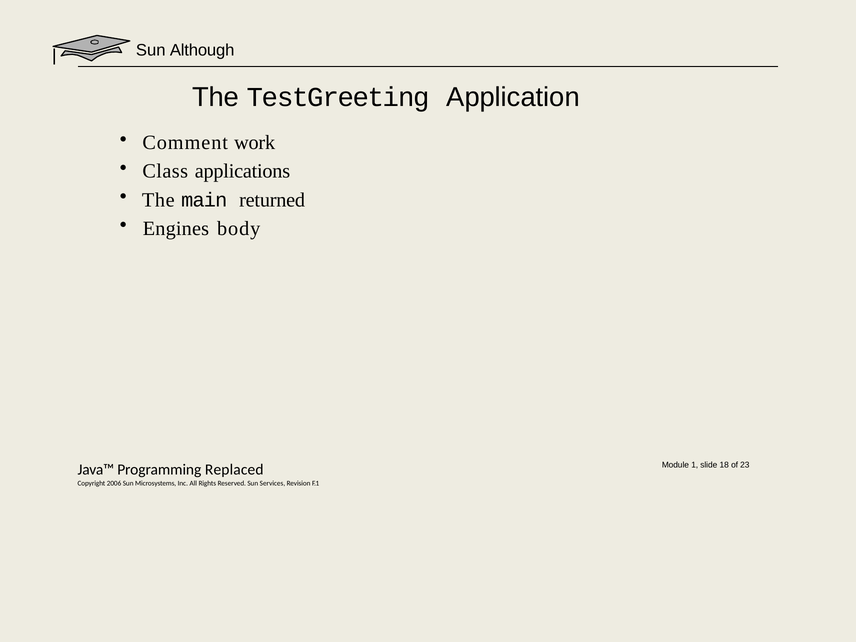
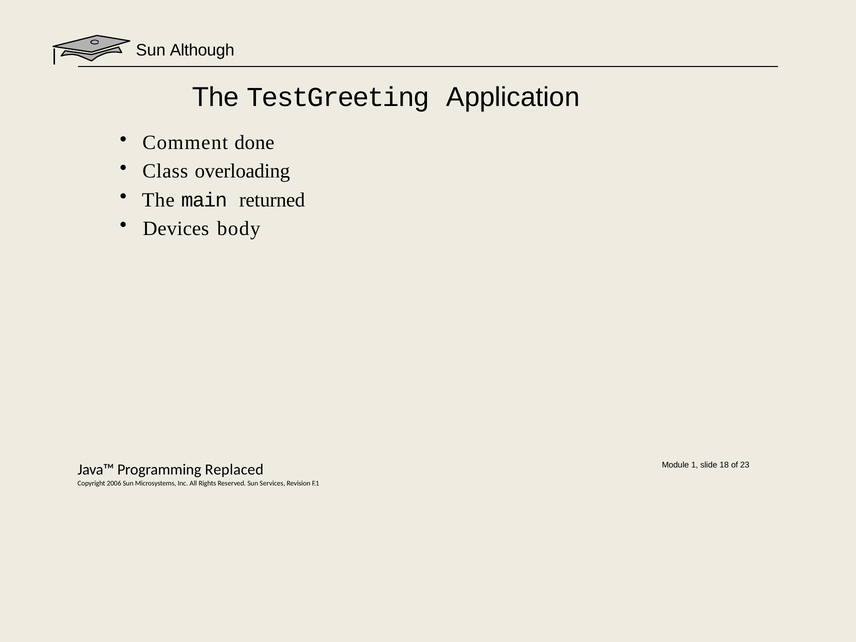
work: work -> done (254, 143)
applications: applications -> overloading (242, 171)
Engines: Engines -> Devices (176, 229)
